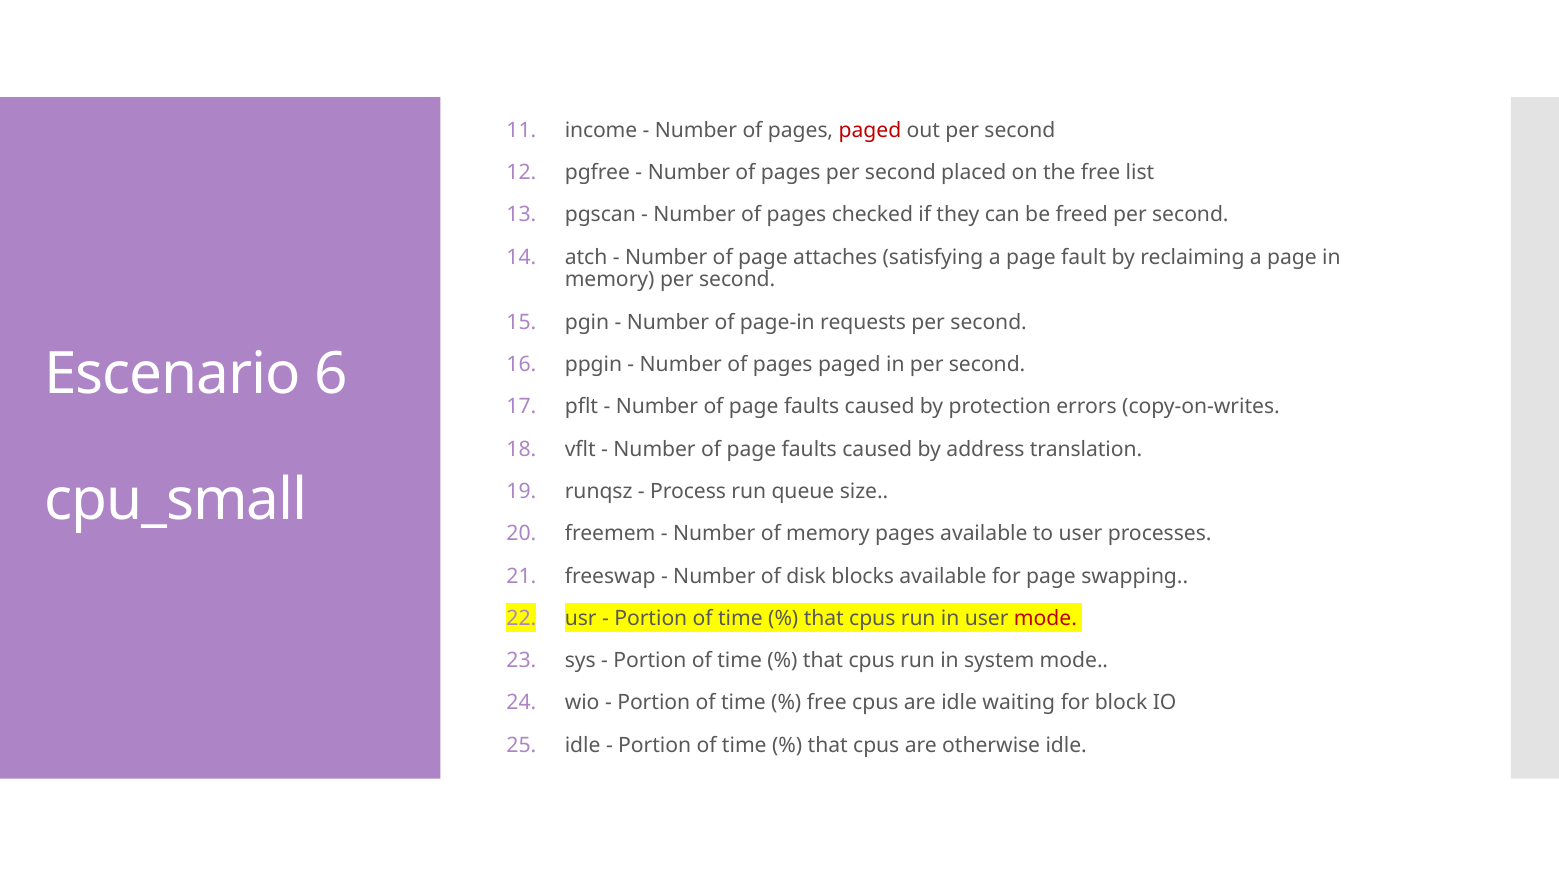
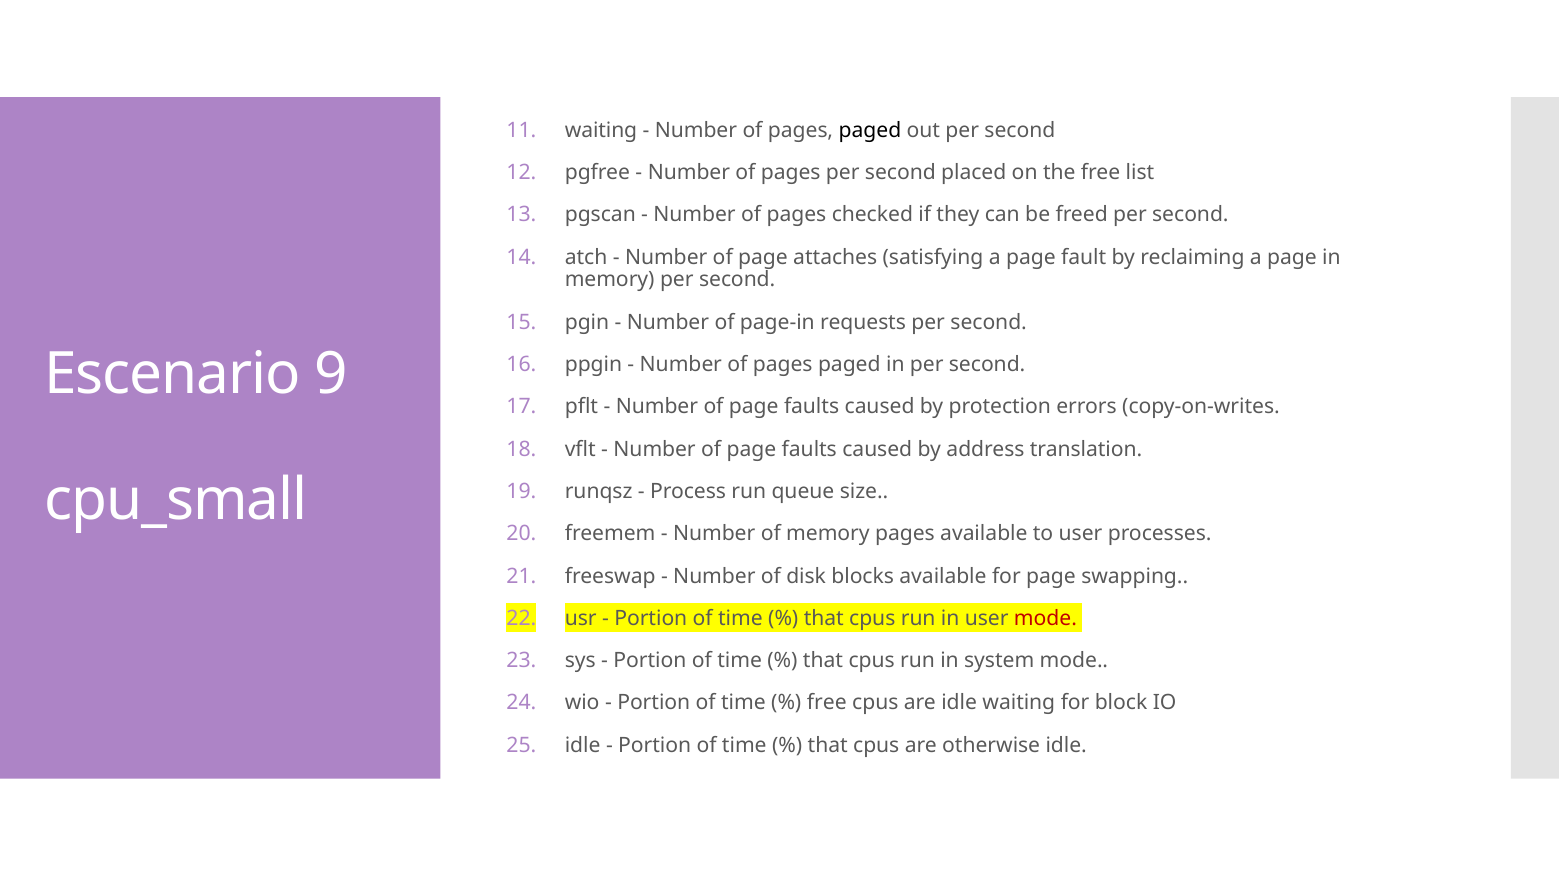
income: income -> waiting (601, 130)
paged colour: red -> black (870, 130)
6: 6 -> 9 (331, 374)
